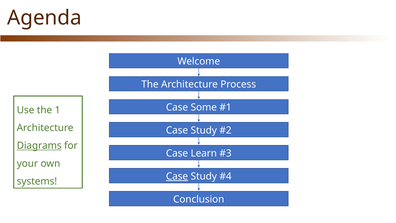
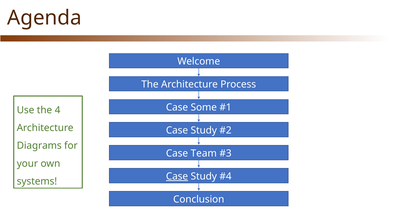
1: 1 -> 4 (58, 110)
Diagrams underline: present -> none (39, 146)
Learn: Learn -> Team (204, 153)
